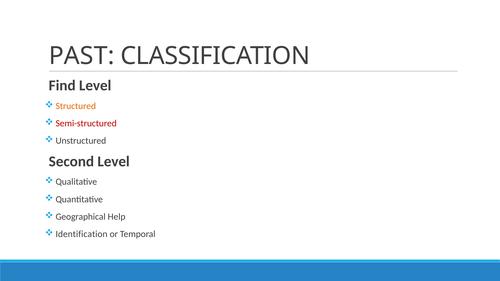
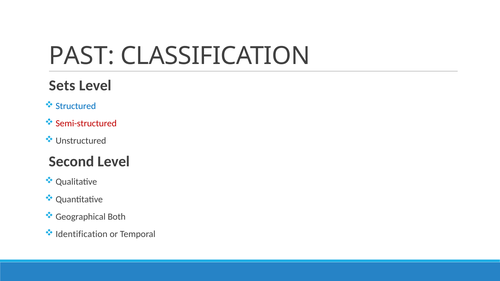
Find: Find -> Sets (62, 86)
Structured colour: orange -> blue (76, 106)
Help: Help -> Both (117, 217)
